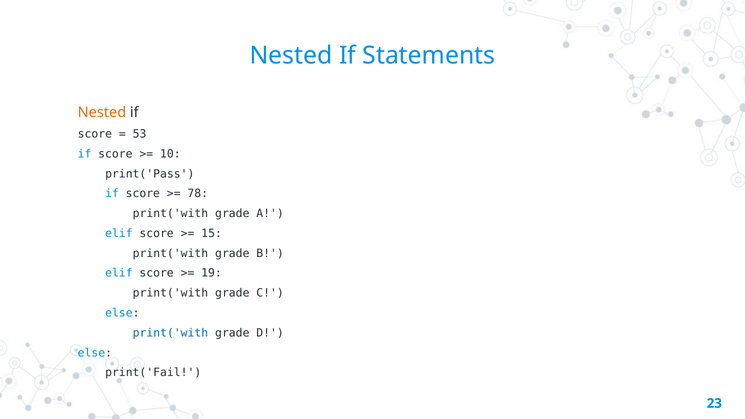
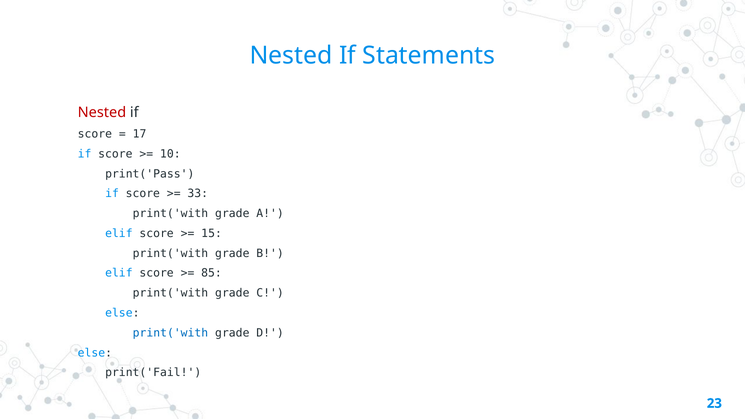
Nested colour: orange -> red (102, 113)
53: 53 -> 17 (140, 134)
78: 78 -> 33 (198, 194)
19: 19 -> 85 (212, 273)
